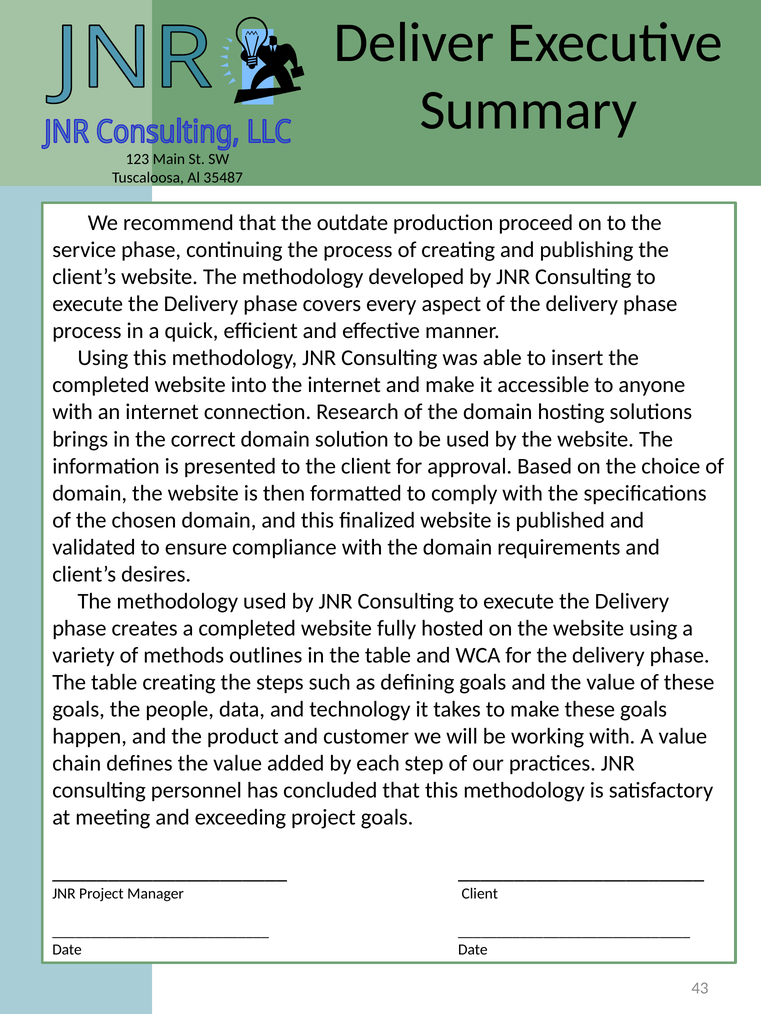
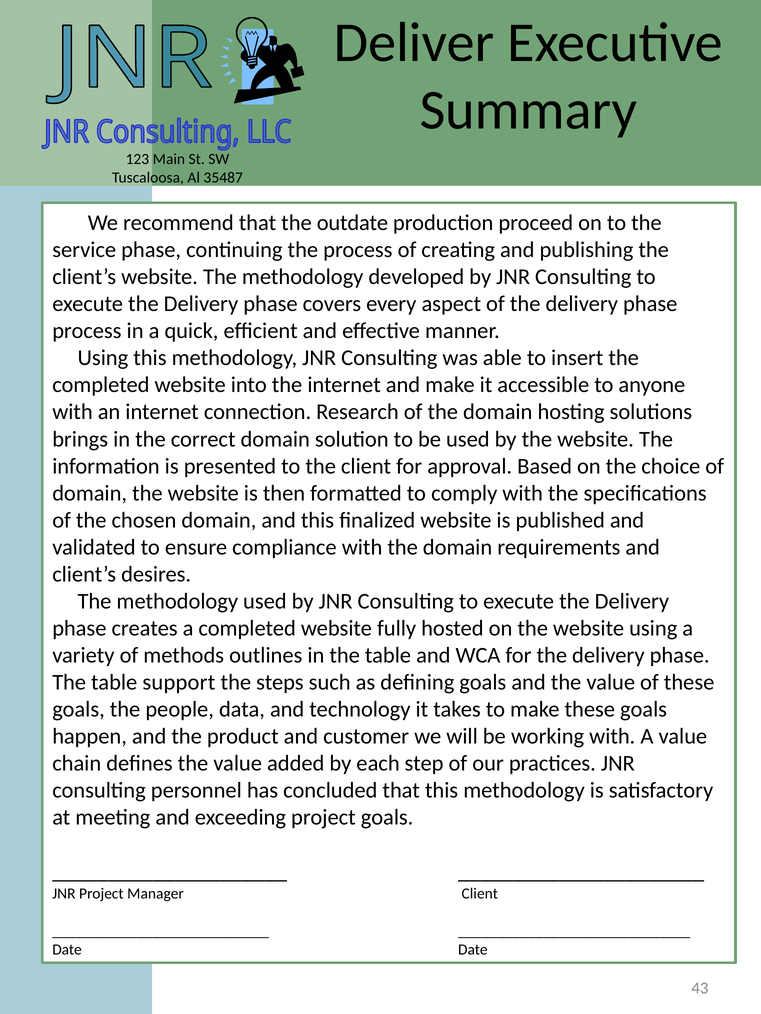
table creating: creating -> support (179, 683)
